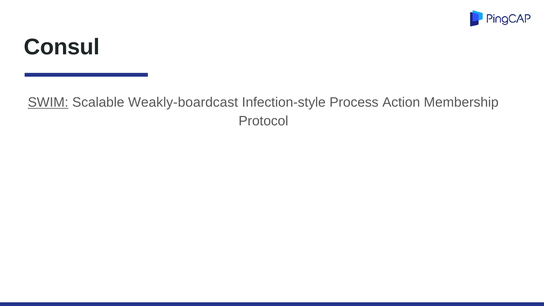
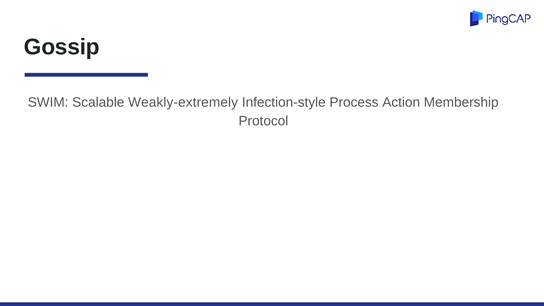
Consul: Consul -> Gossip (62, 47)
SWIM underline: present -> none (48, 102)
Weakly-boardcast: Weakly-boardcast -> Weakly-extremely (183, 102)
